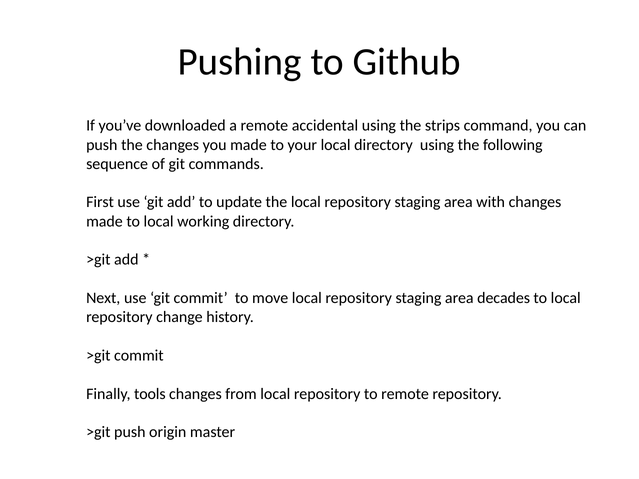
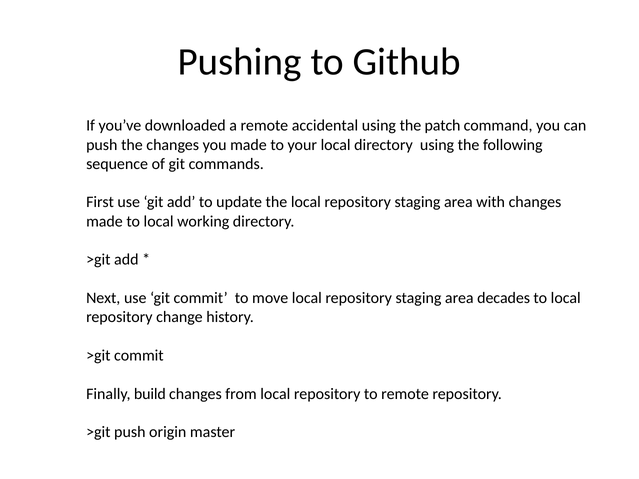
strips: strips -> patch (443, 126)
tools: tools -> build (150, 394)
